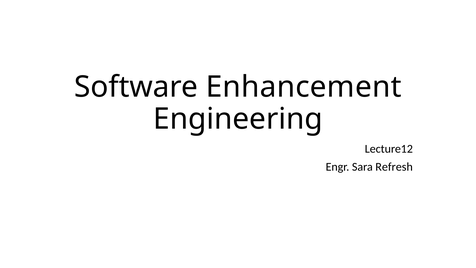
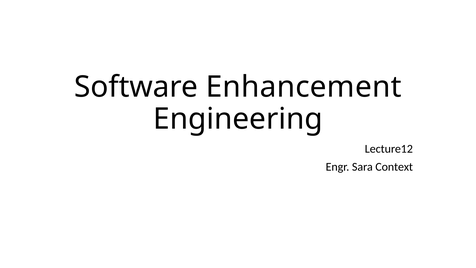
Refresh: Refresh -> Context (394, 167)
